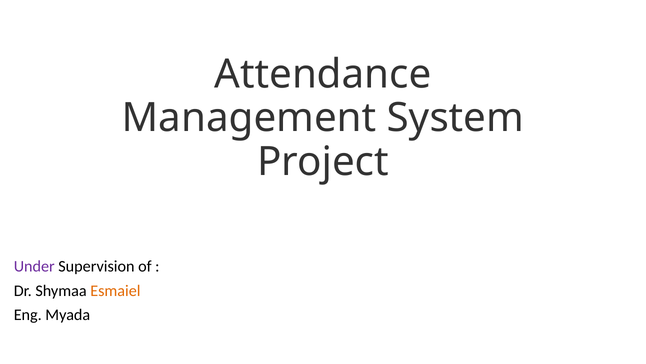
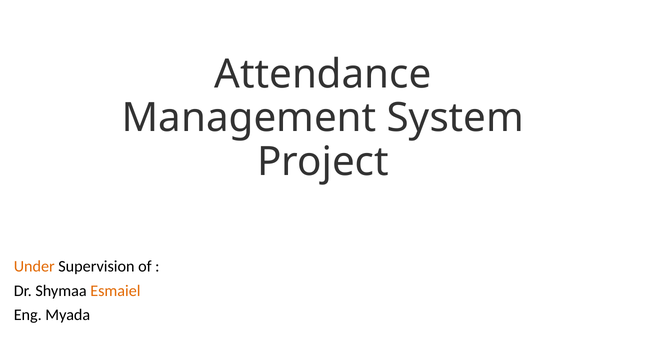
Under colour: purple -> orange (34, 266)
